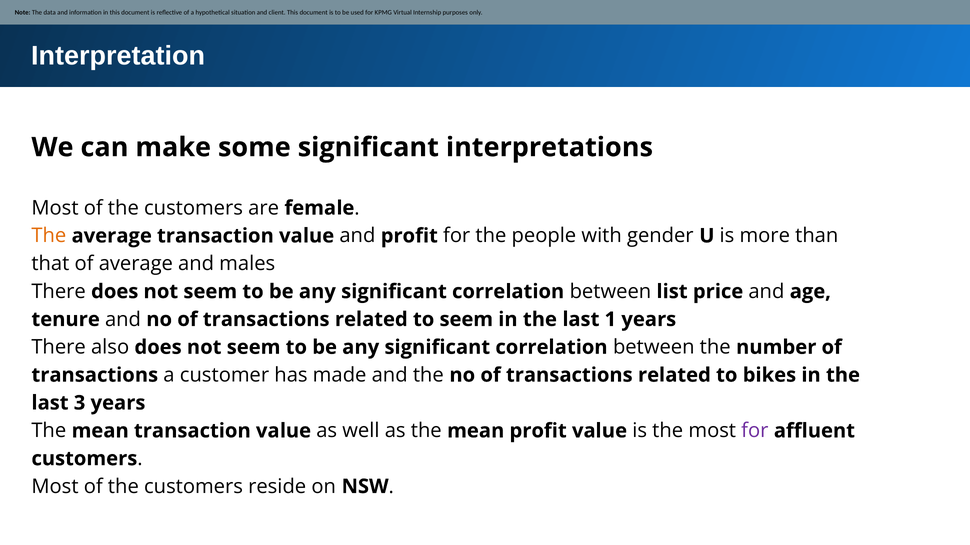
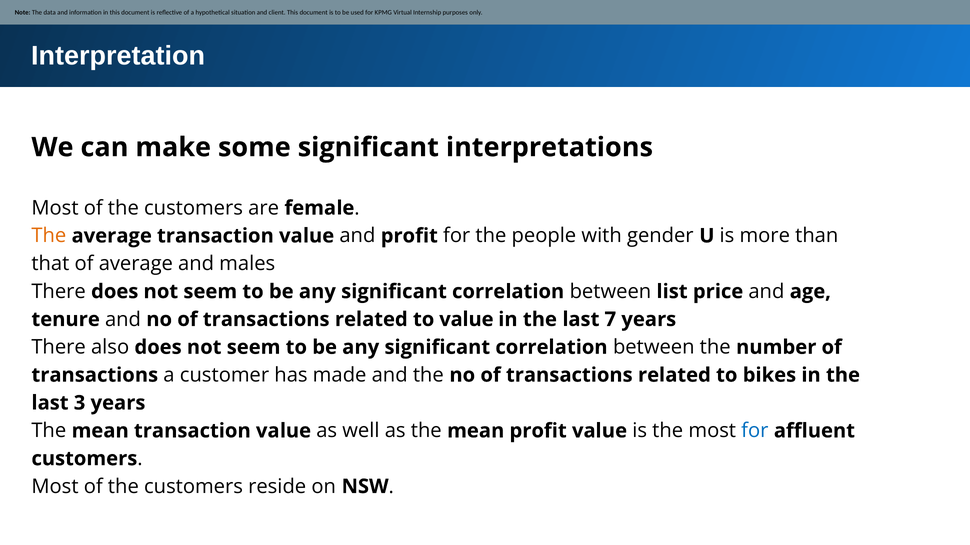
to seem: seem -> value (466, 320)
1: 1 -> 7 (610, 320)
for colour: purple -> blue (755, 431)
